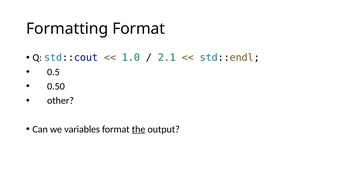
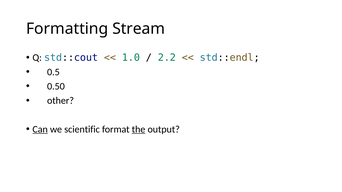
Formatting Format: Format -> Stream (139, 29)
2.1: 2.1 -> 2.2 (167, 58)
Can underline: none -> present (40, 130)
variables: variables -> scientific (82, 130)
